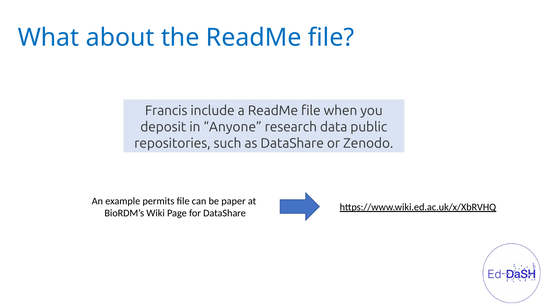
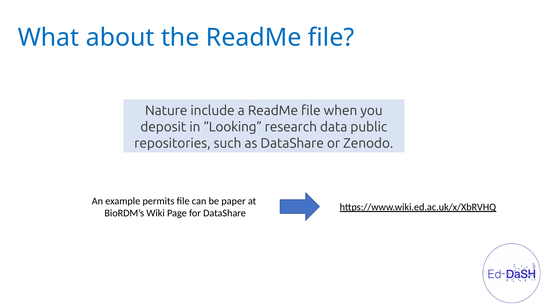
Francis: Francis -> Nature (166, 111)
Anyone: Anyone -> Looking (233, 127)
